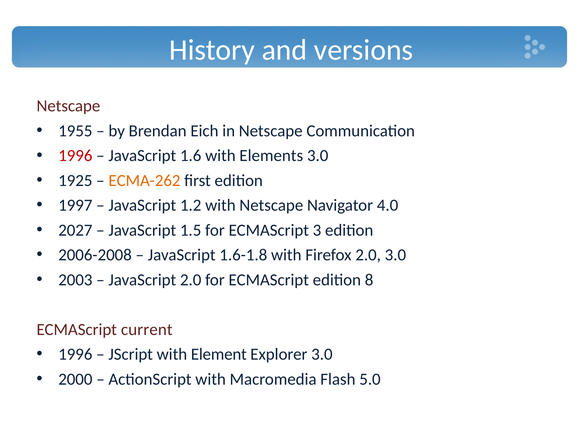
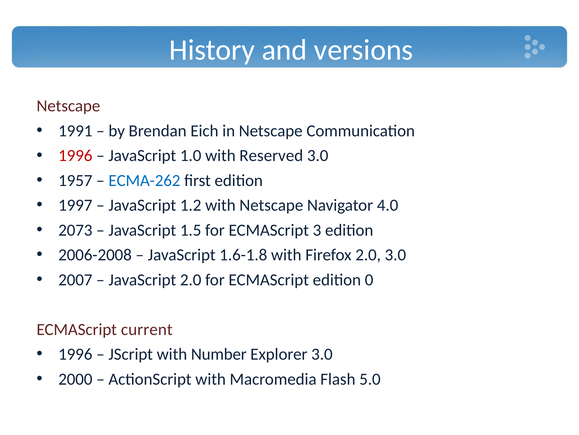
1955: 1955 -> 1991 (75, 131)
1.6: 1.6 -> 1.0 (191, 155)
Elements: Elements -> Reserved (271, 155)
1925: 1925 -> 1957 (75, 180)
ECMA-262 colour: orange -> blue (144, 180)
2027: 2027 -> 2073 (75, 230)
2003: 2003 -> 2007 (75, 279)
8: 8 -> 0 (369, 279)
Element: Element -> Number (219, 354)
